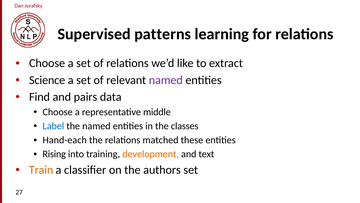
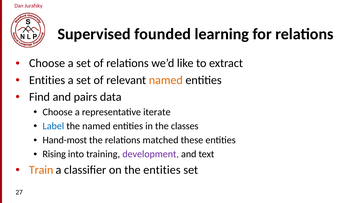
patterns: patterns -> founded (163, 34)
Science: Science -> Entities (47, 80)
named colour: purple -> orange (166, 80)
middle: middle -> iterate (157, 112)
Hand-each: Hand-each -> Hand-most (65, 140)
development colour: orange -> purple (151, 154)
the authors: authors -> entities (162, 169)
